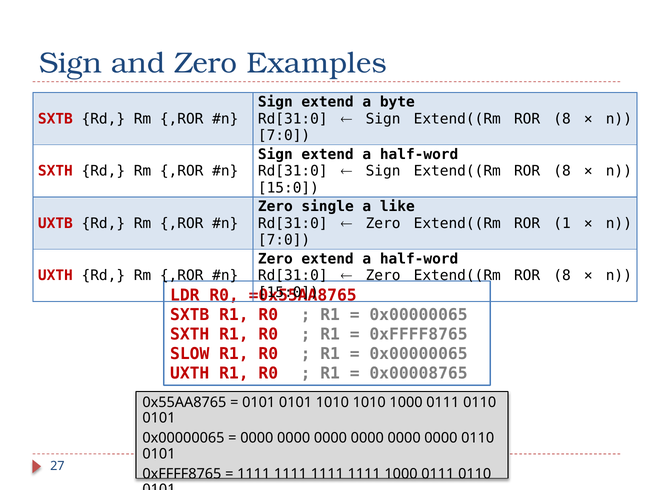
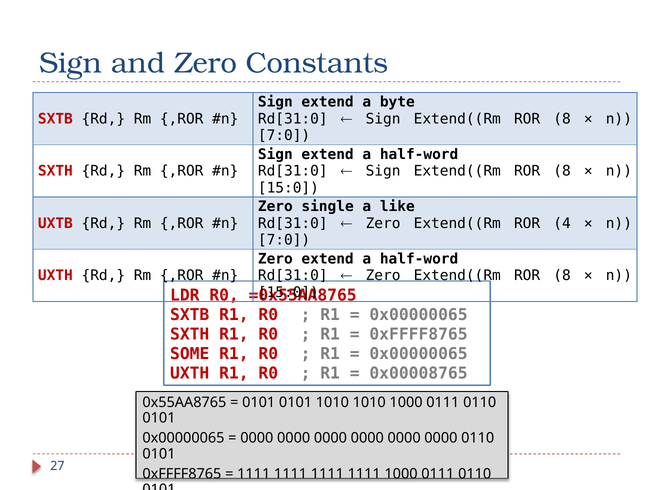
Examples: Examples -> Constants (317, 63)
1: 1 -> 4 (562, 223)
SLOW: SLOW -> SOME (190, 354)
